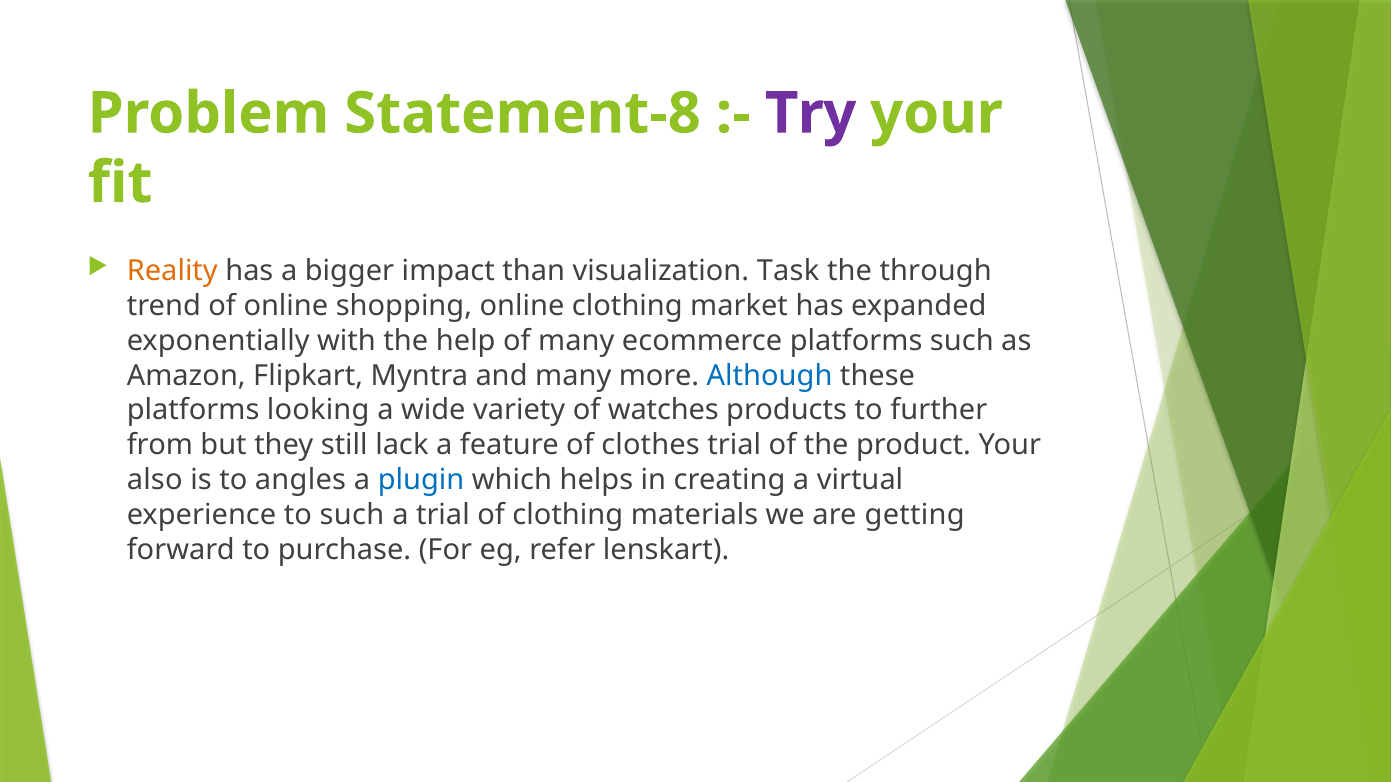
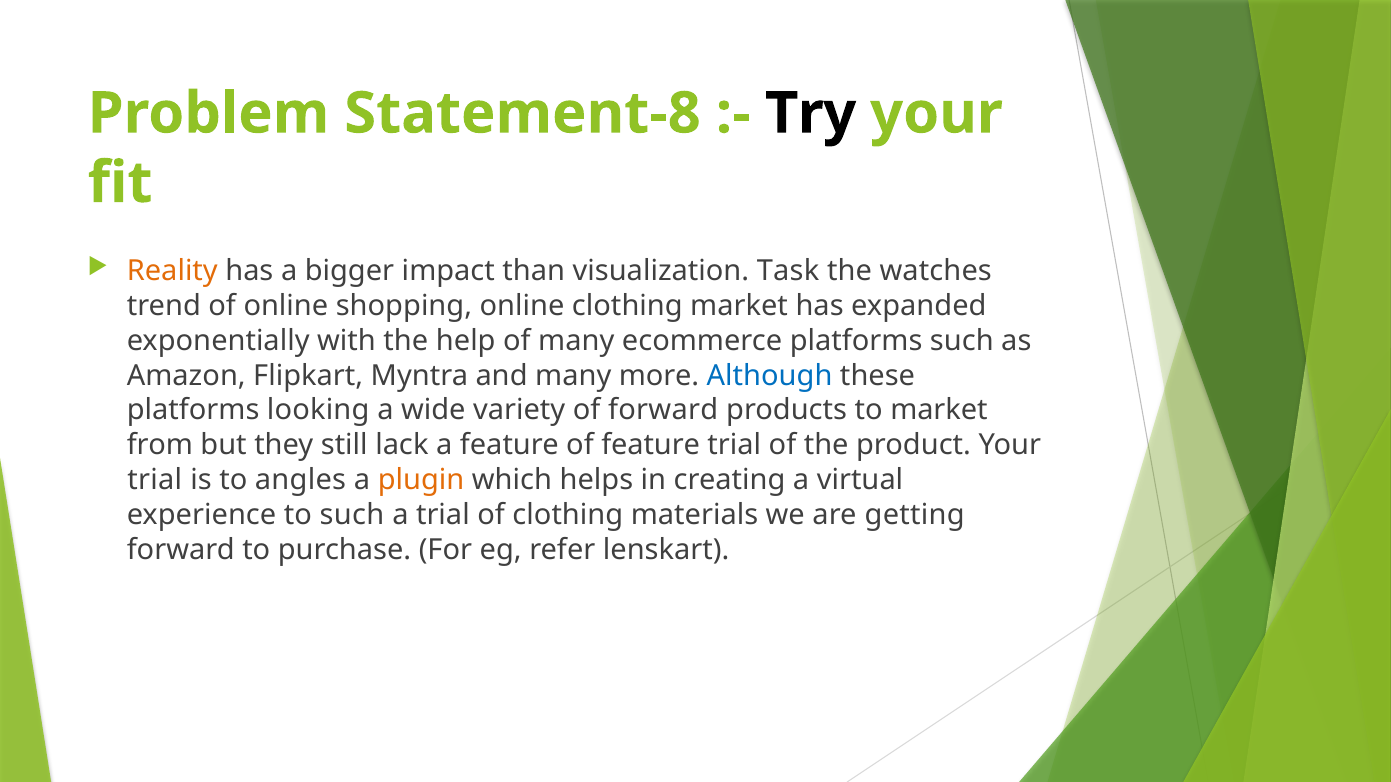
Try colour: purple -> black (811, 114)
through: through -> watches (936, 271)
of watches: watches -> forward (663, 411)
to further: further -> market (939, 411)
of clothes: clothes -> feature (651, 445)
also: also -> trial (155, 480)
plugin colour: blue -> orange (421, 480)
